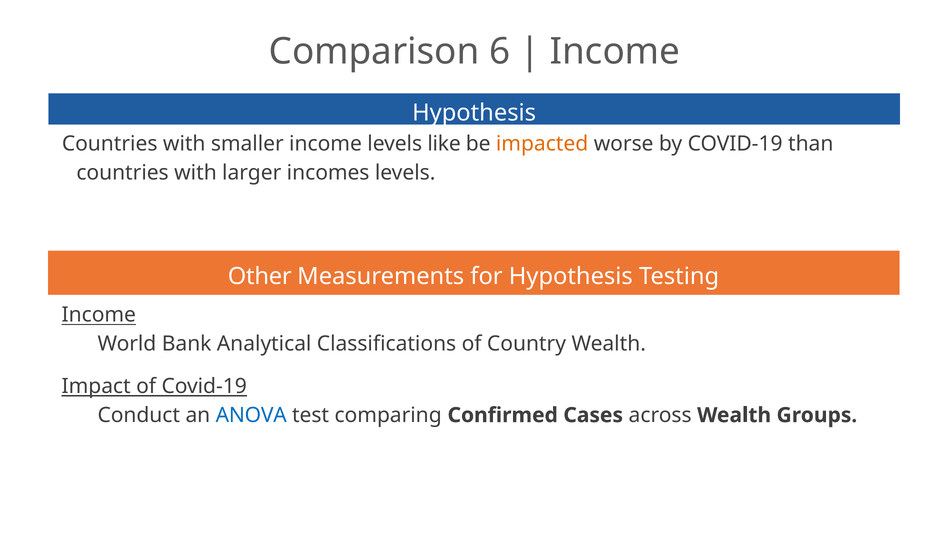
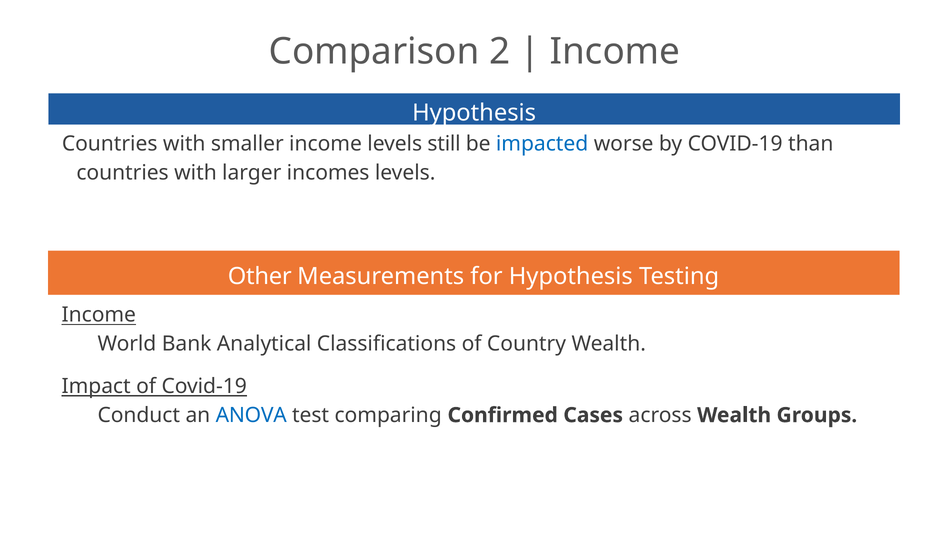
6: 6 -> 2 (500, 52)
like: like -> still (444, 144)
impacted colour: orange -> blue (542, 144)
